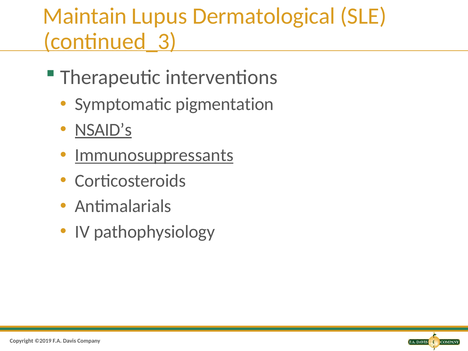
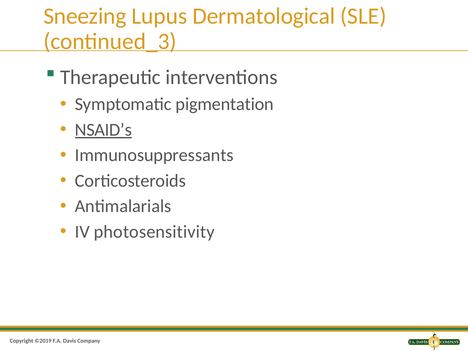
Maintain: Maintain -> Sneezing (85, 16)
Immunosuppressants underline: present -> none (154, 155)
pathophysiology: pathophysiology -> photosensitivity (154, 232)
